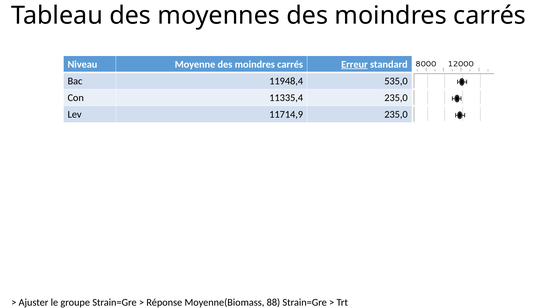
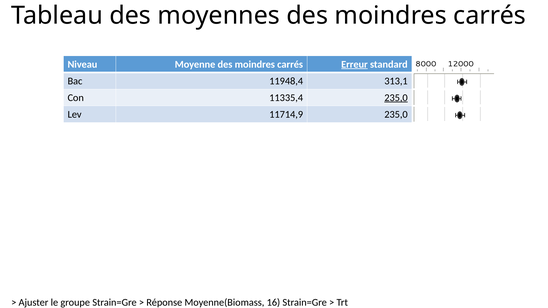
535,0: 535,0 -> 313,1 (396, 81)
235,0 underline: none -> present (396, 98)
88: 88 -> 16 (273, 303)
